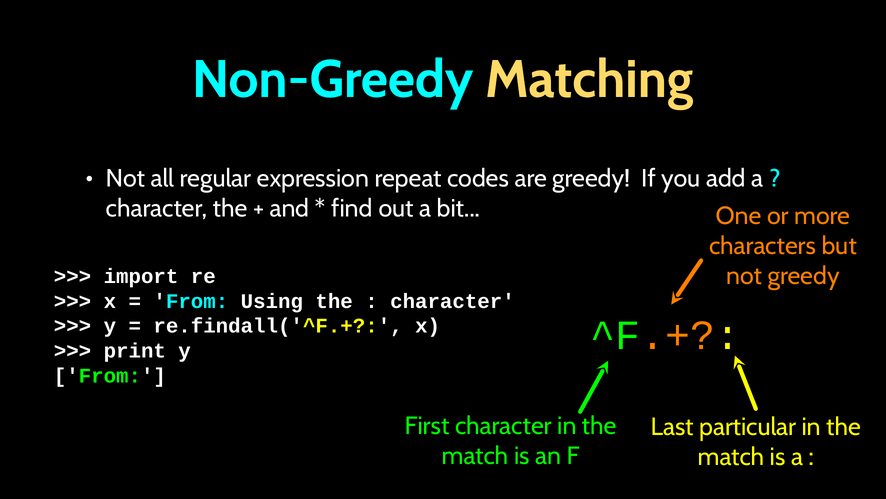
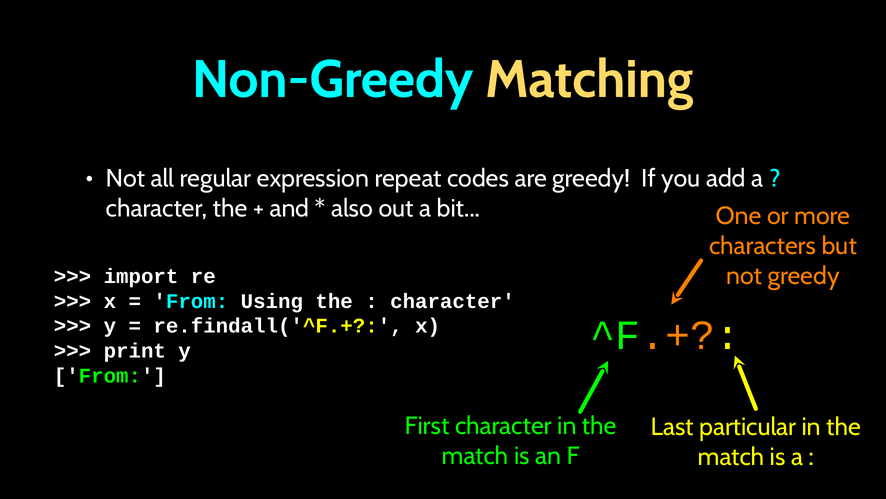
find: find -> also (352, 208)
